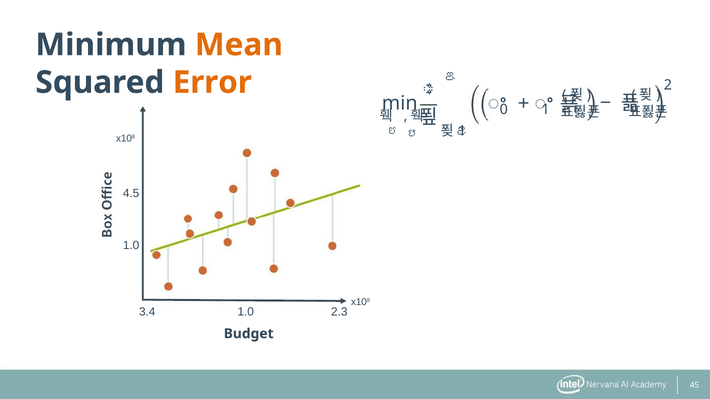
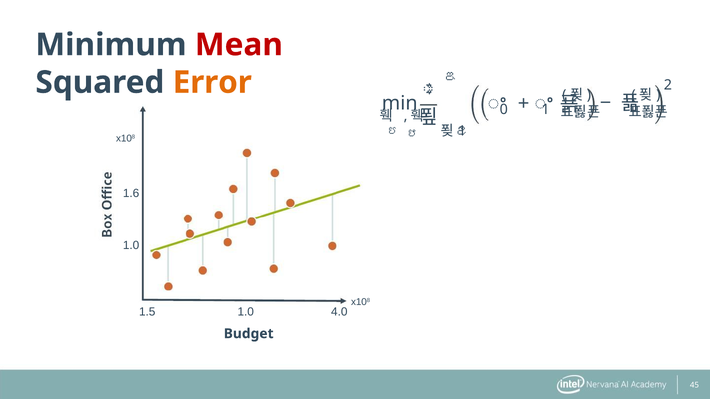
Mean colour: orange -> red (239, 45)
4.5: 4.5 -> 1.6 (131, 193)
3.4: 3.4 -> 1.5 (147, 312)
2.3: 2.3 -> 4.0 (339, 312)
